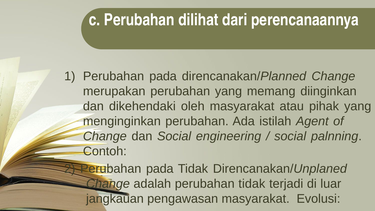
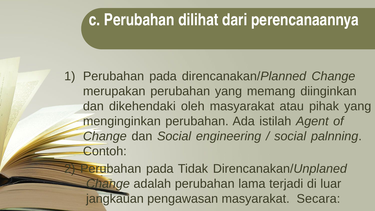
perubahan tidak: tidak -> lama (252, 184)
Evolusi: Evolusi -> Secara (318, 199)
